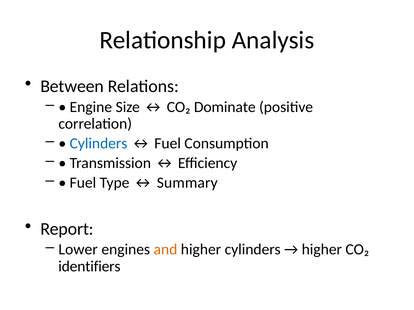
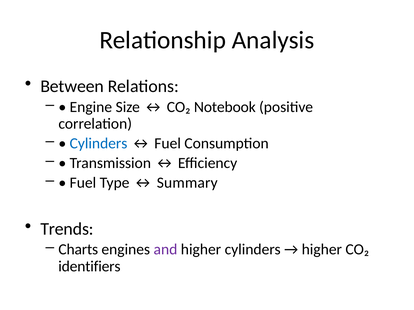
Dominate: Dominate -> Notebook (225, 107)
Report: Report -> Trends (67, 229)
Lower: Lower -> Charts (78, 250)
and colour: orange -> purple (165, 250)
